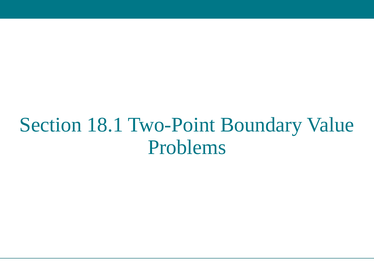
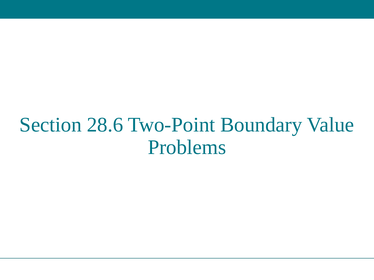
18.1: 18.1 -> 28.6 (105, 125)
